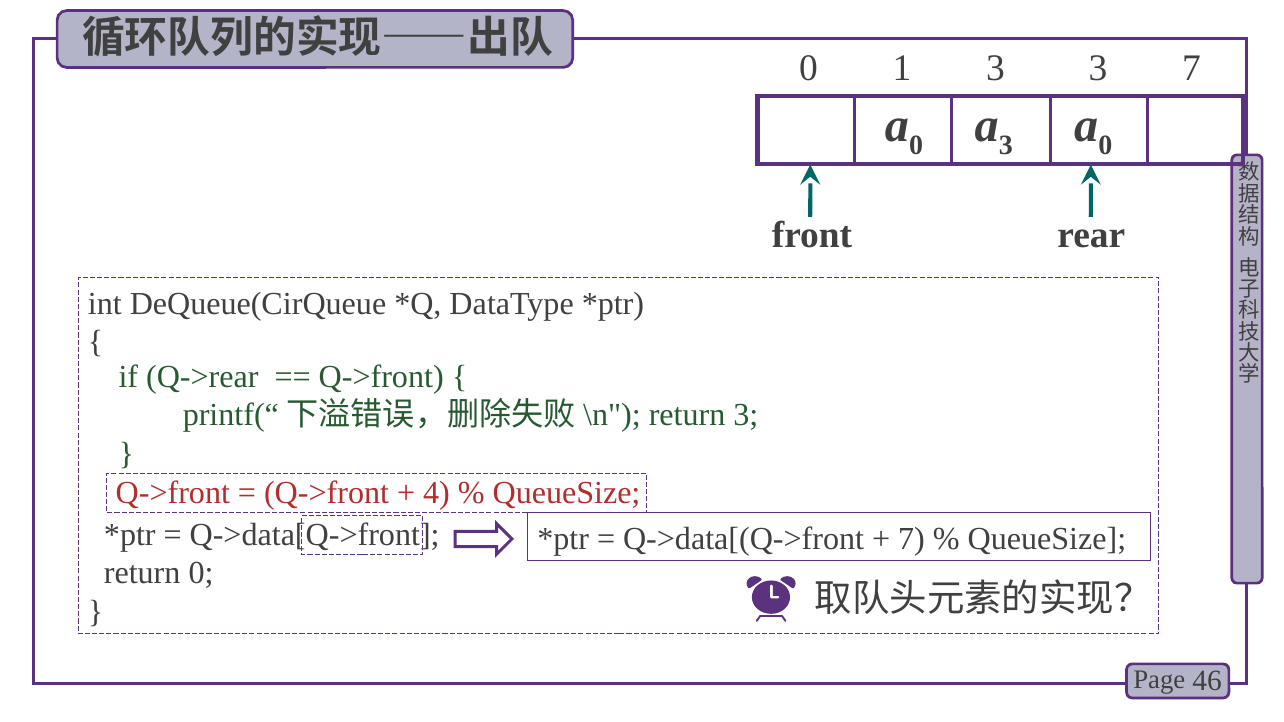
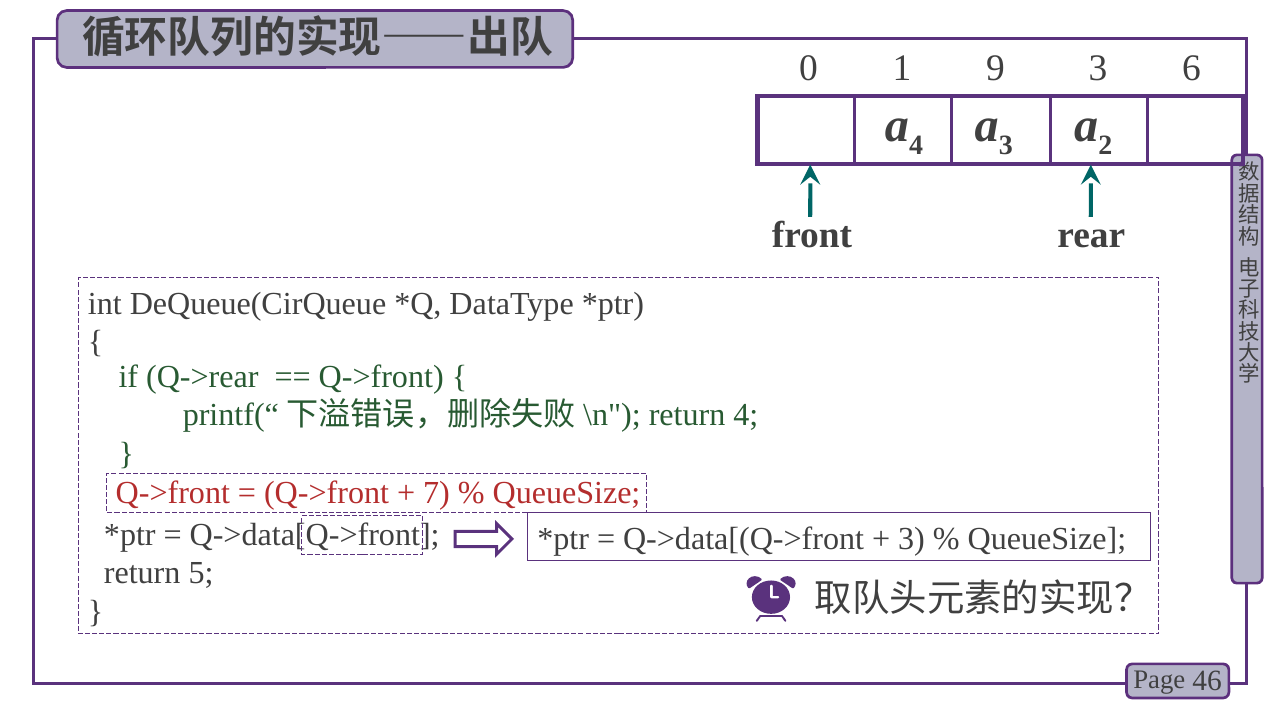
1 3: 3 -> 9 (995, 68)
3 7: 7 -> 6 (1192, 68)
0: 0 -> 4 (916, 145)
0: 0 -> 2 (1105, 145)
return 3: 3 -> 4 (746, 415)
4: 4 -> 7 (437, 494)
7: 7 -> 3 (912, 539)
return 0: 0 -> 5 (201, 573)
